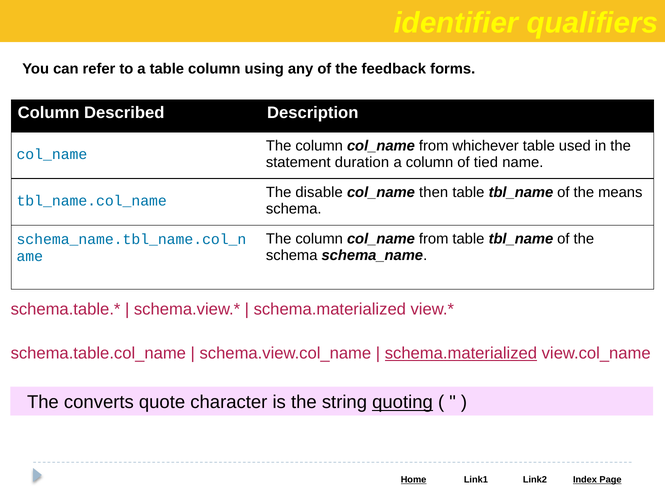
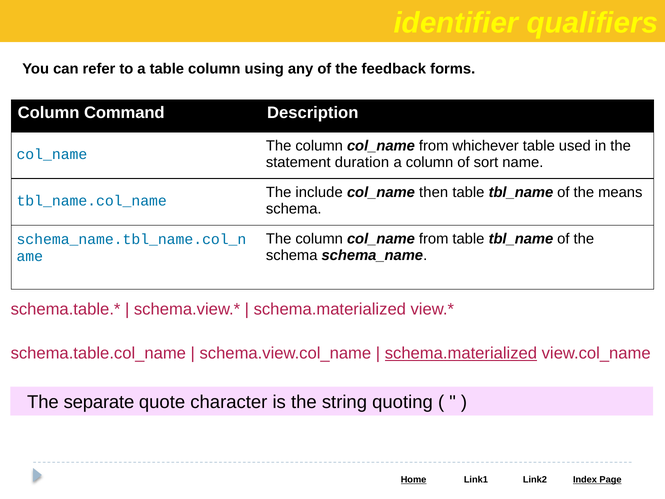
Described: Described -> Command (124, 113)
tied: tied -> sort (486, 162)
disable: disable -> include (319, 192)
converts: converts -> separate (99, 402)
quoting underline: present -> none (402, 402)
